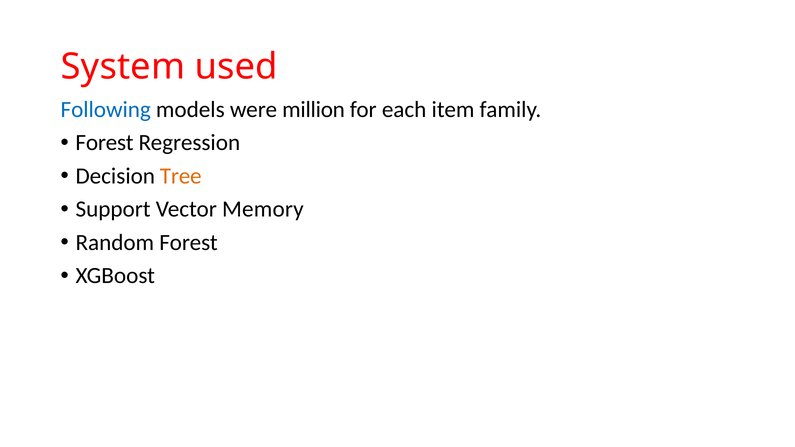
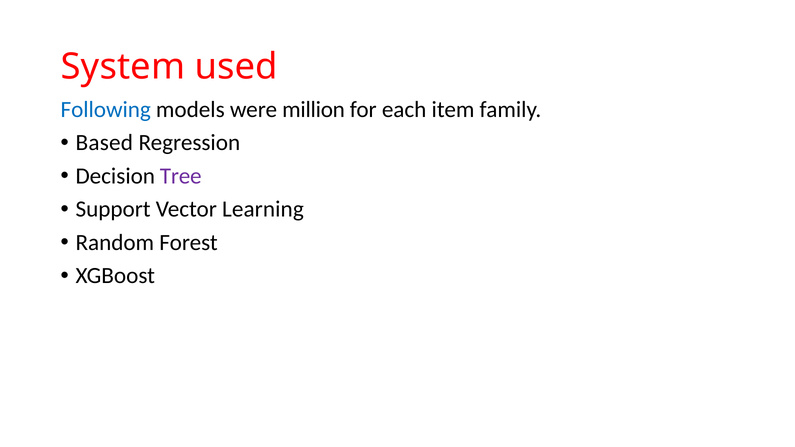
Forest: Forest -> Based (104, 143)
Tree colour: orange -> purple (181, 176)
Memory: Memory -> Learning (263, 209)
